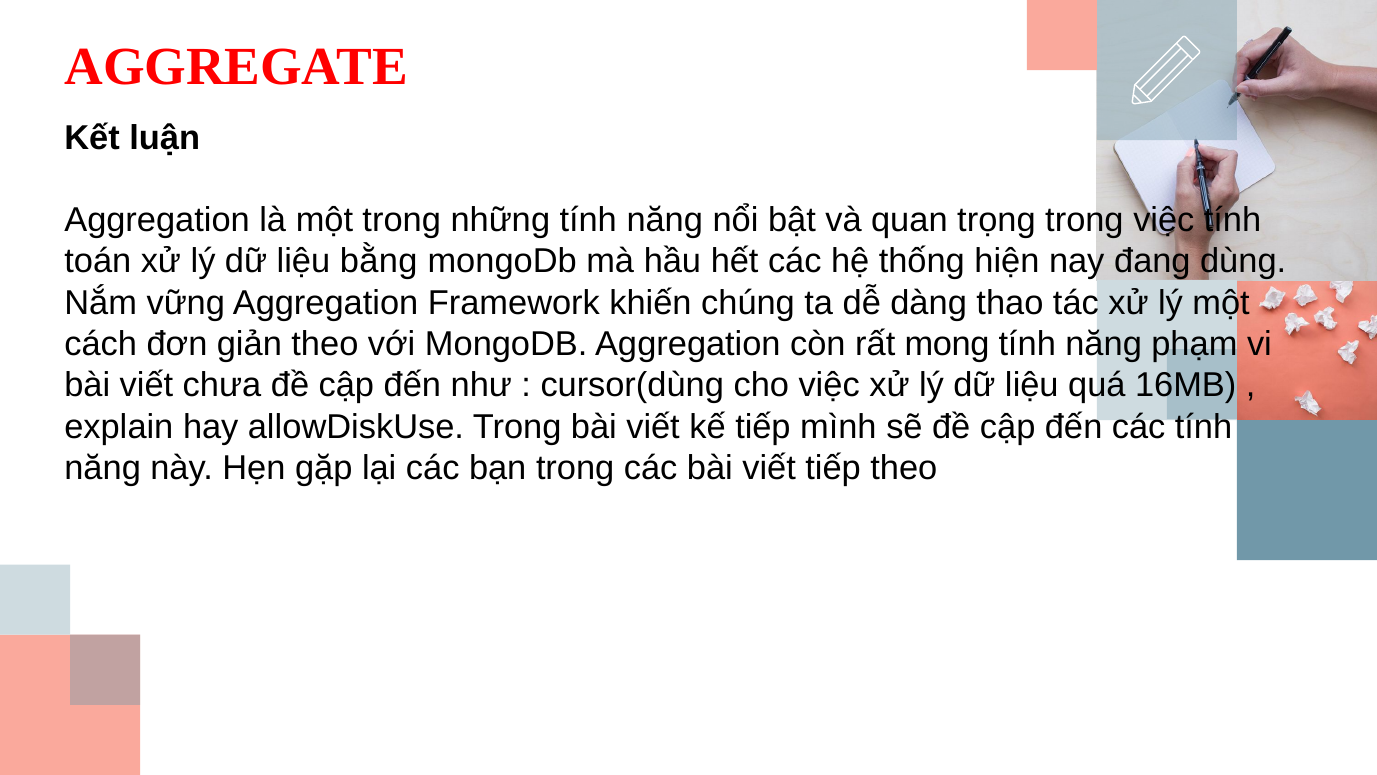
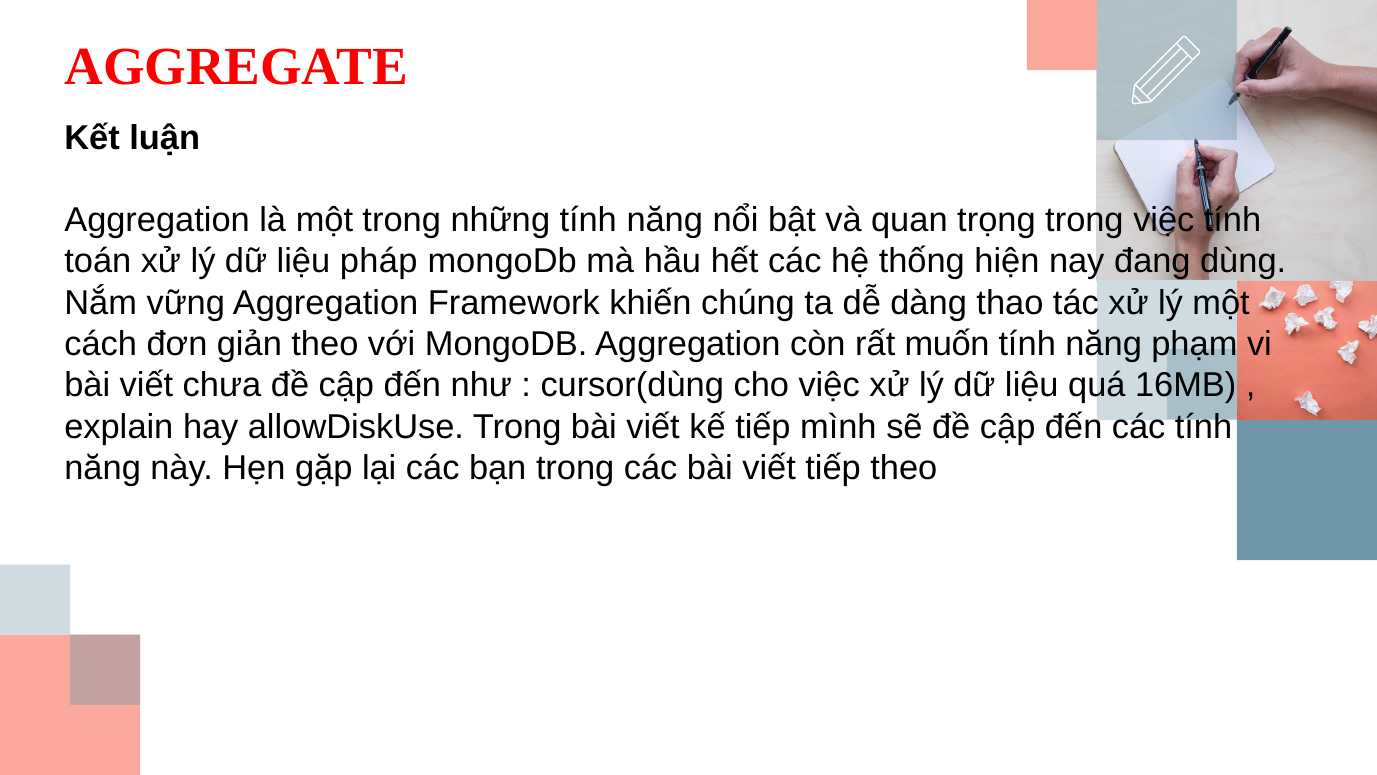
bằng: bằng -> pháp (379, 261)
mong: mong -> muốn (947, 344)
